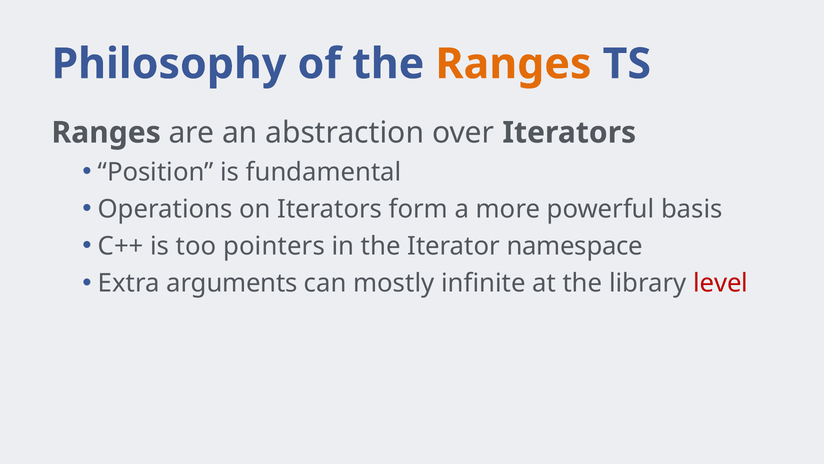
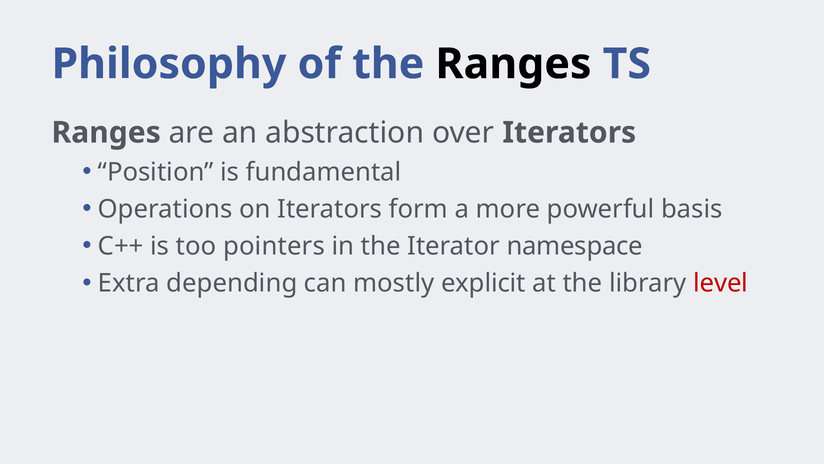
Ranges colour: orange -> black (513, 64)
arguments: arguments -> depending (232, 283)
infinite: infinite -> explicit (483, 283)
